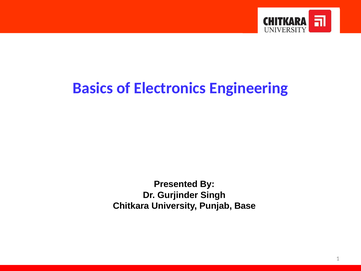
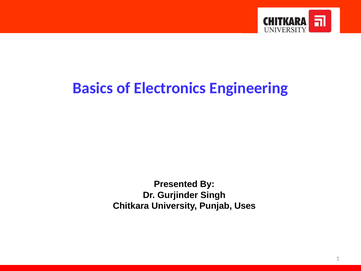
Base: Base -> Uses (245, 206)
